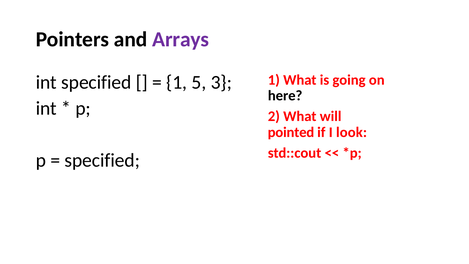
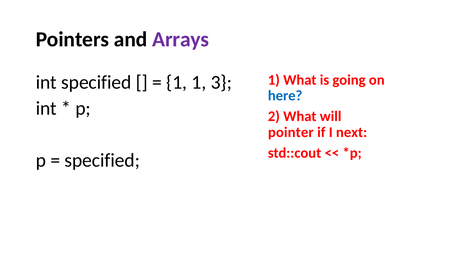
1 5: 5 -> 1 (199, 82)
here colour: black -> blue (285, 96)
pointed: pointed -> pointer (291, 132)
look: look -> next (352, 132)
